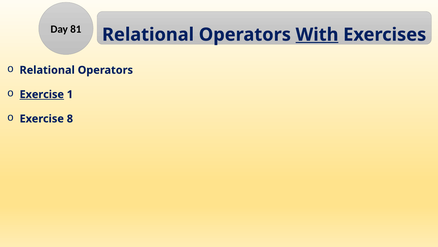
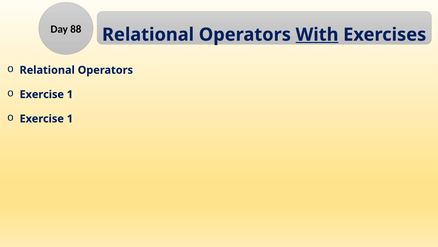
81: 81 -> 88 (76, 29)
Exercise underline: present -> none (42, 94)
8: 8 -> 1 (70, 118)
